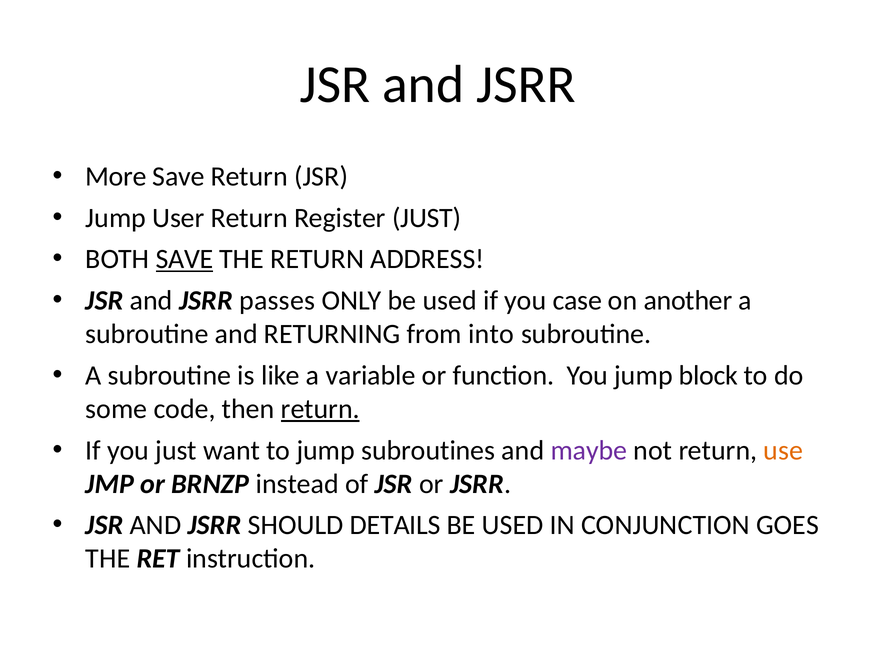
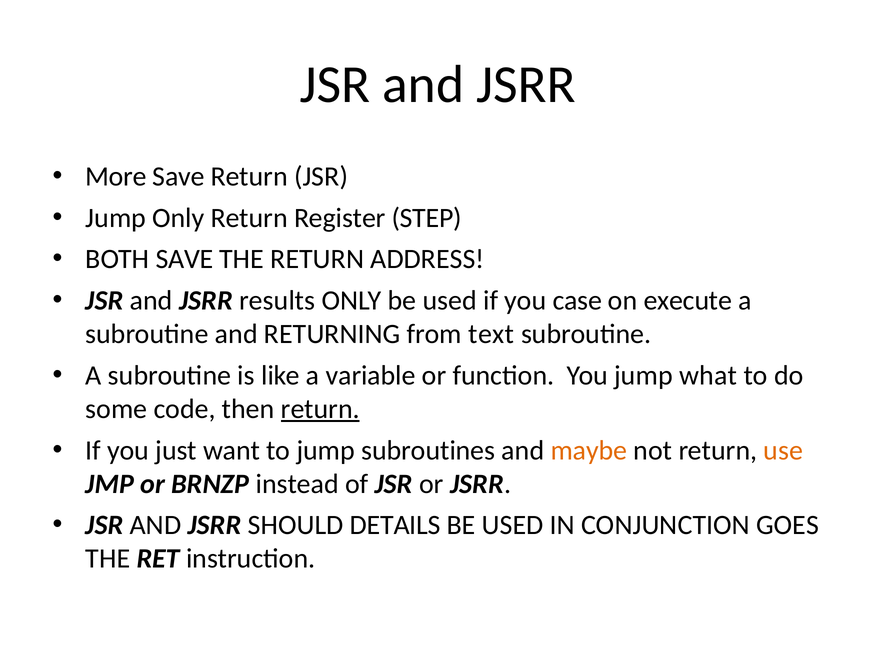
Jump User: User -> Only (178, 218)
Register JUST: JUST -> STEP (427, 218)
SAVE underline: present -> none (185, 259)
passes: passes -> results (277, 300)
another: another -> execute (688, 300)
into: into -> text (491, 334)
block: block -> what (708, 375)
maybe colour: purple -> orange (589, 450)
